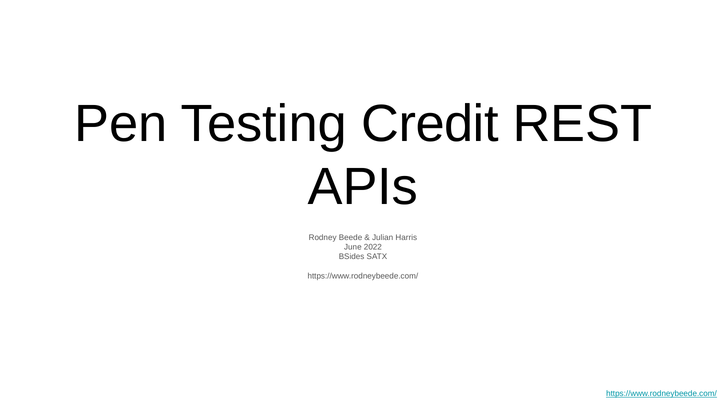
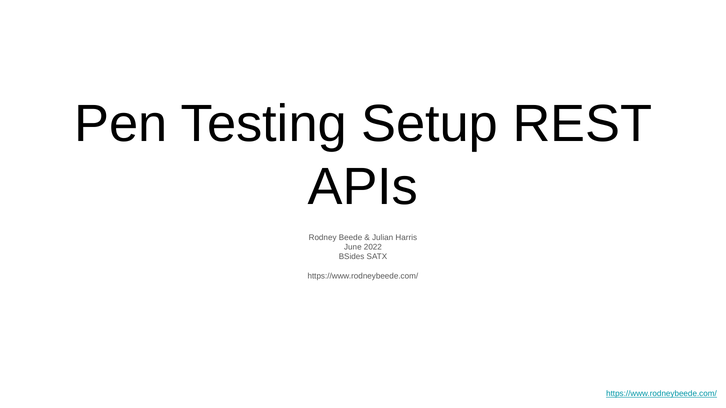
Credit: Credit -> Setup (430, 124)
